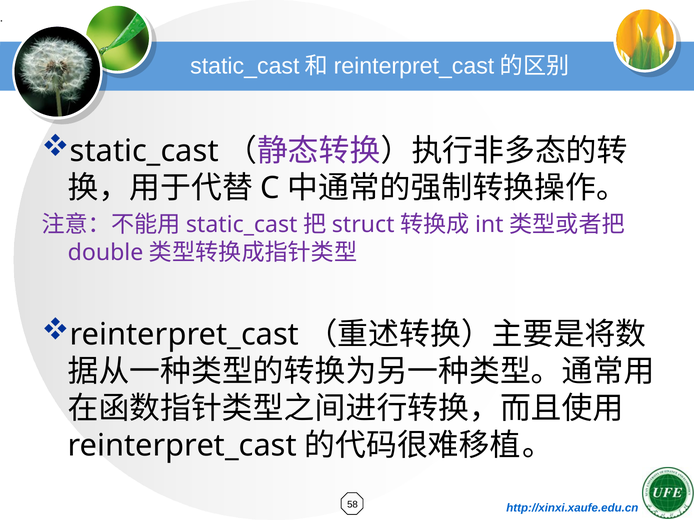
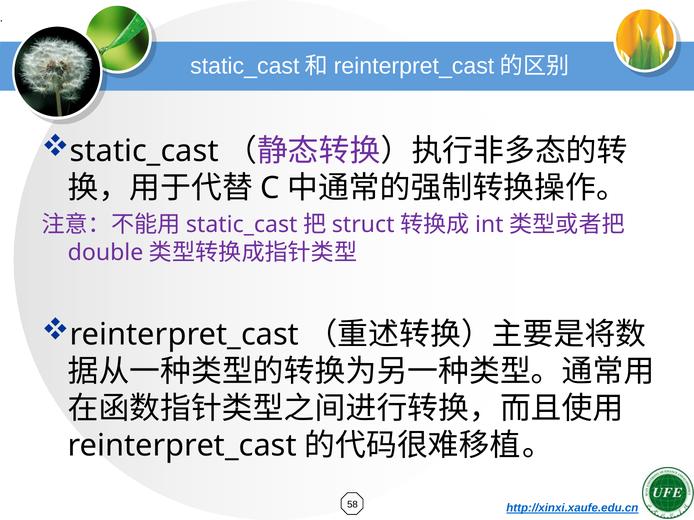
http://xinxi.xaufe.edu.cn underline: none -> present (572, 509)
